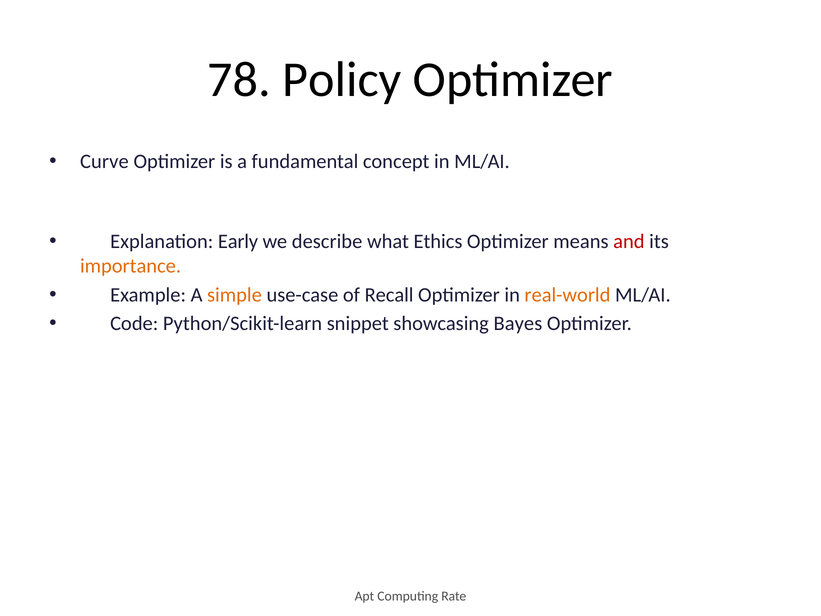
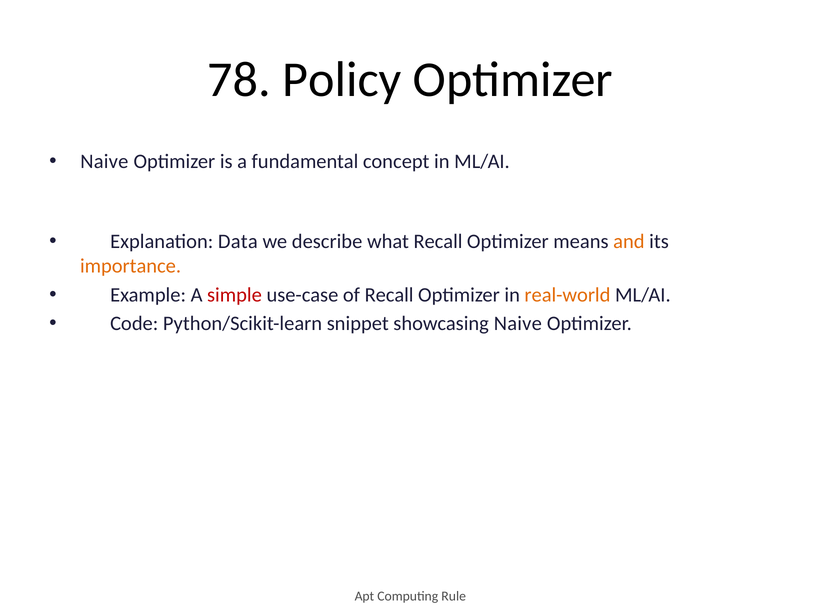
Curve: Curve -> Naive (104, 162)
Early: Early -> Data (238, 241)
what Ethics: Ethics -> Recall (438, 241)
and colour: red -> orange (629, 241)
simple colour: orange -> red (234, 295)
showcasing Bayes: Bayes -> Naive (518, 323)
Rate: Rate -> Rule (454, 596)
